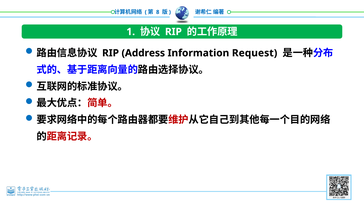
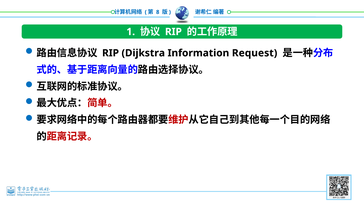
Address: Address -> Dijkstra (143, 53)
